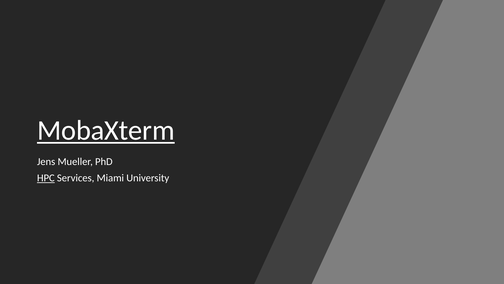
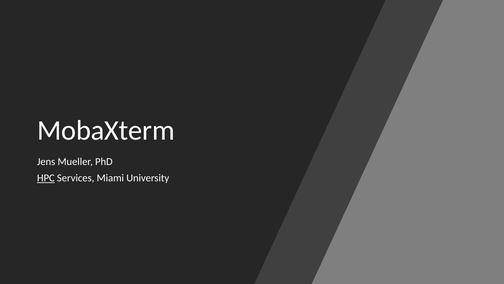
MobaXterm underline: present -> none (106, 130)
